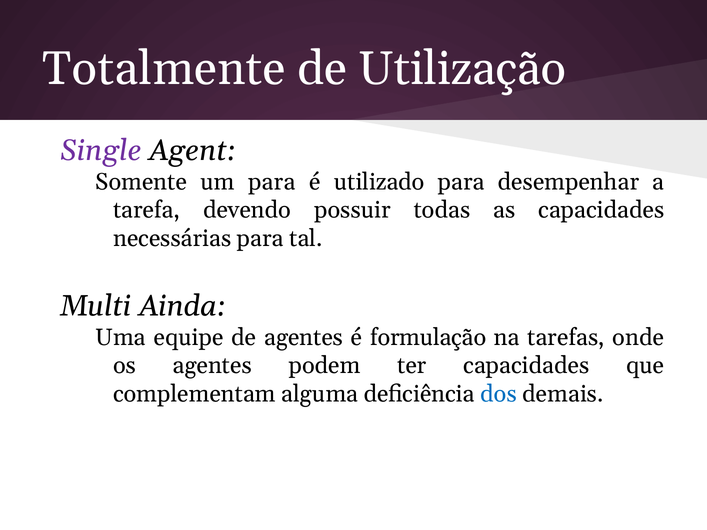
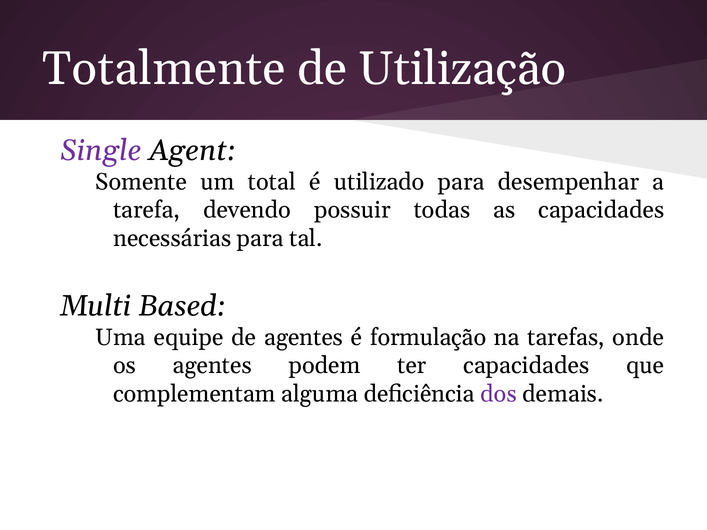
um para: para -> total (272, 182)
Ainda: Ainda -> Based (183, 306)
dos colour: blue -> purple (499, 394)
